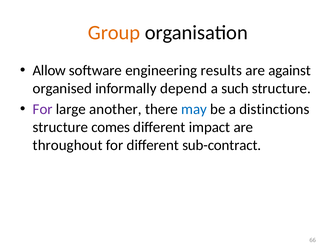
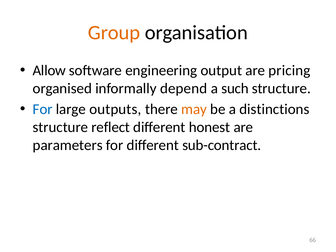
results: results -> output (221, 70)
against: against -> pricing (289, 70)
For colour: purple -> blue (43, 109)
another: another -> outputs (115, 109)
may colour: blue -> orange (194, 109)
comes: comes -> reflect (111, 127)
impact: impact -> honest (210, 127)
throughout: throughout -> parameters (68, 145)
